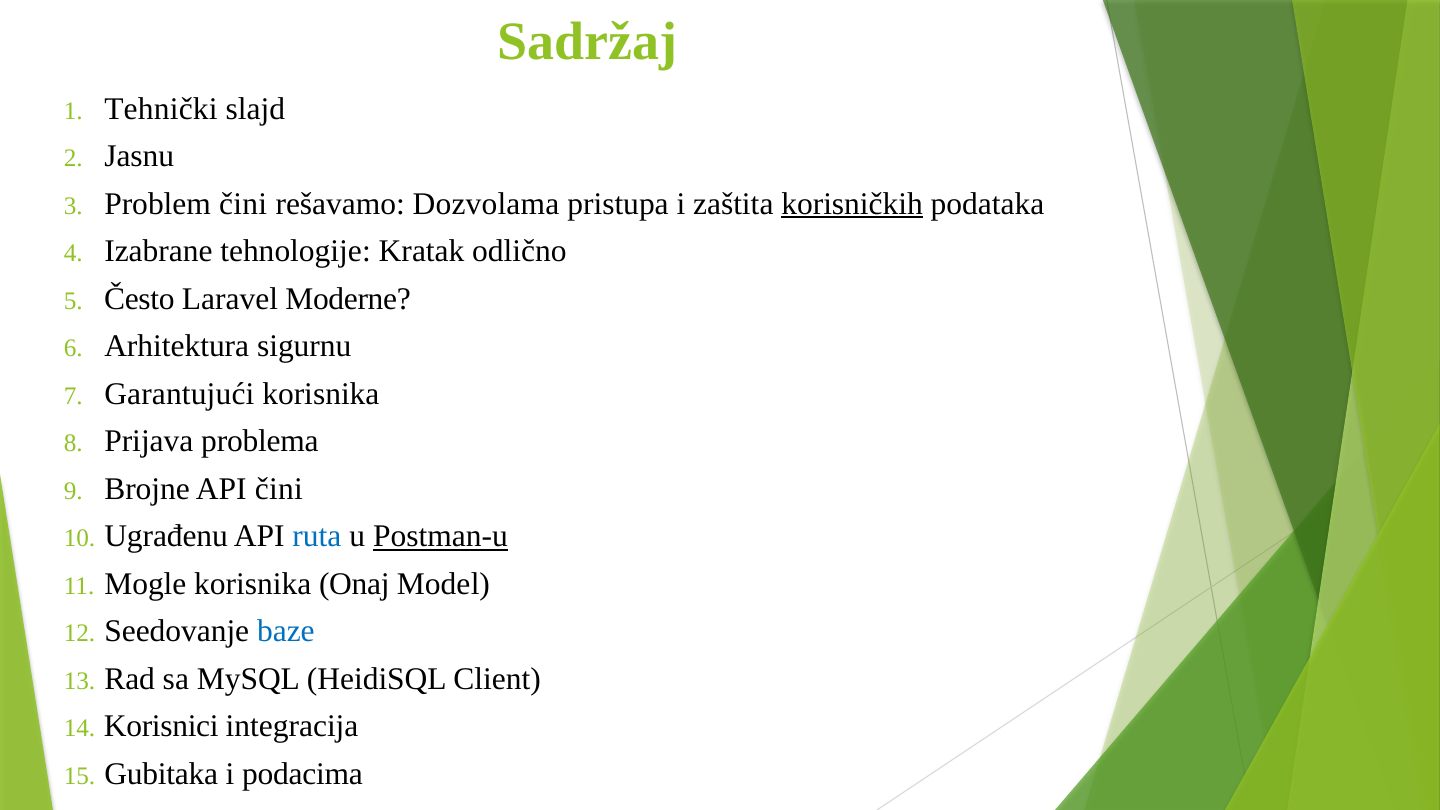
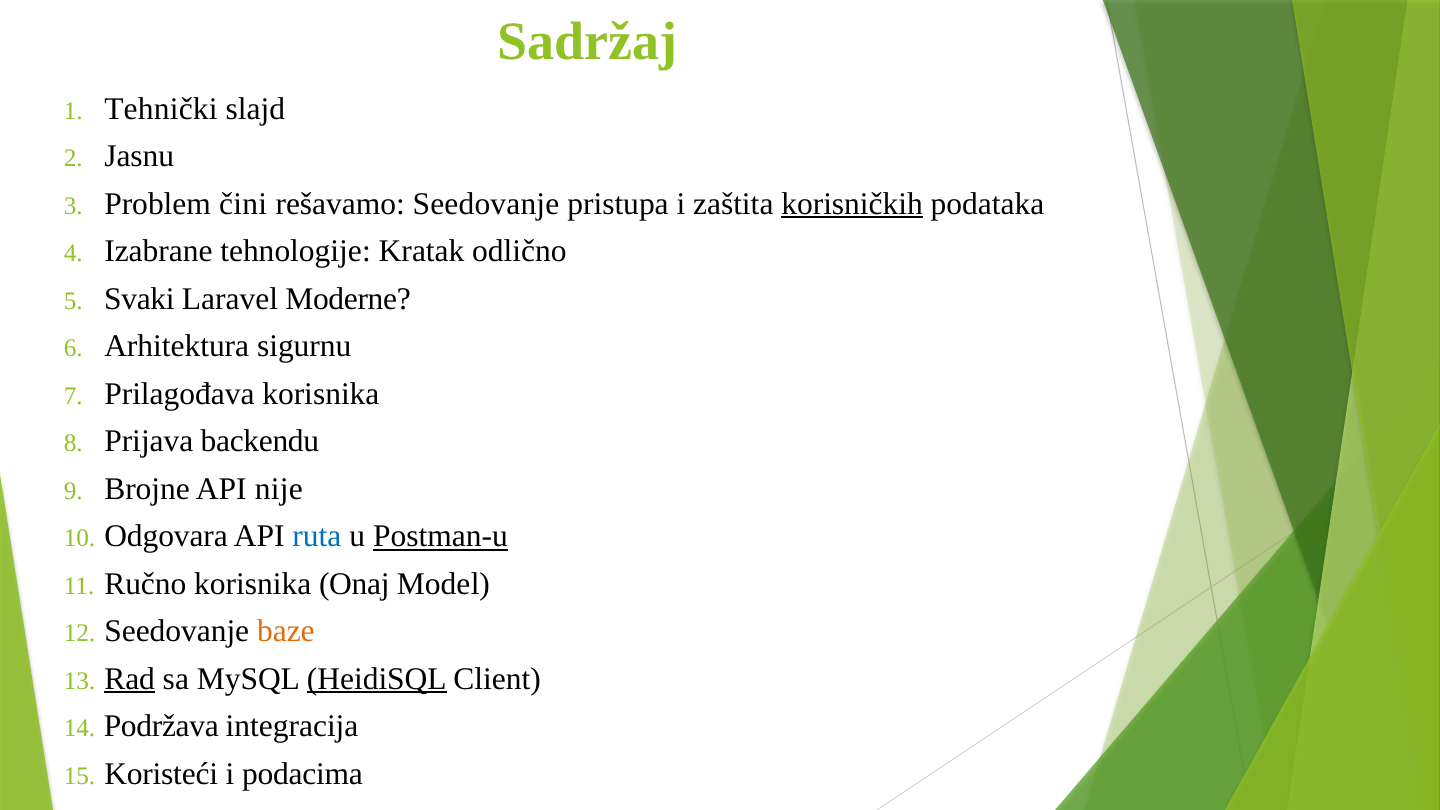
rešavamo Dozvolama: Dozvolama -> Seedovanje (486, 204)
Često: Često -> Svaki (139, 299)
Garantujući: Garantujući -> Prilagođava (179, 394)
problema: problema -> backendu (260, 441)
API čini: čini -> nije (279, 489)
Ugrađenu: Ugrađenu -> Odgovara (166, 536)
Mogle: Mogle -> Ručno (145, 584)
baze colour: blue -> orange (286, 631)
Rad underline: none -> present (130, 679)
HeidiSQL underline: none -> present (377, 679)
Korisnici: Korisnici -> Podržava (161, 726)
Gubitaka: Gubitaka -> Koristeći (161, 774)
